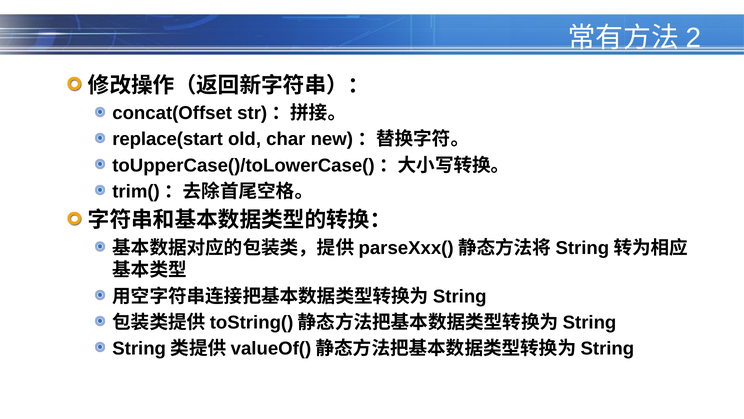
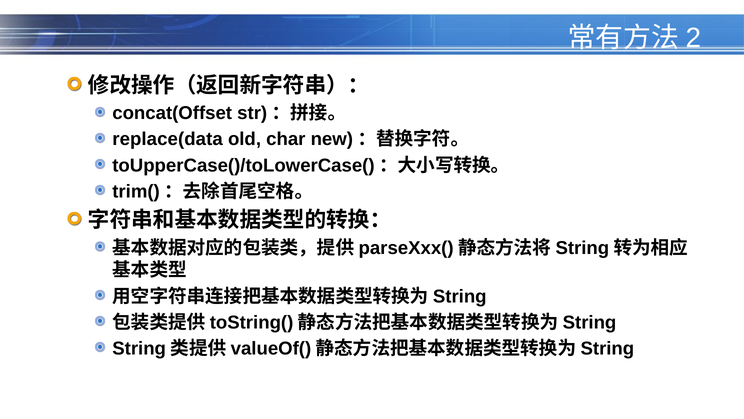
replace(start: replace(start -> replace(data (168, 139)
